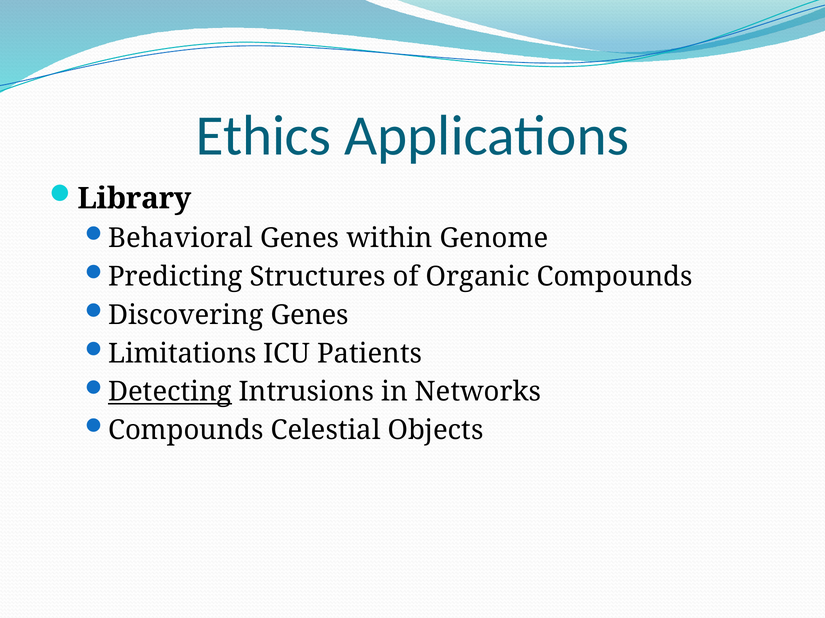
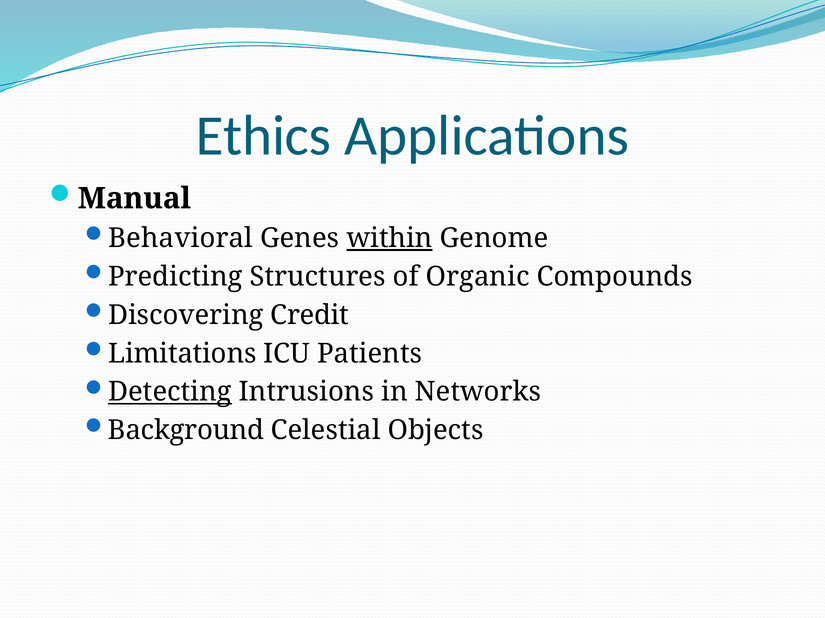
Library: Library -> Manual (134, 199)
within underline: none -> present (390, 238)
Discovering Genes: Genes -> Credit (310, 315)
Compounds: Compounds -> Background (186, 431)
